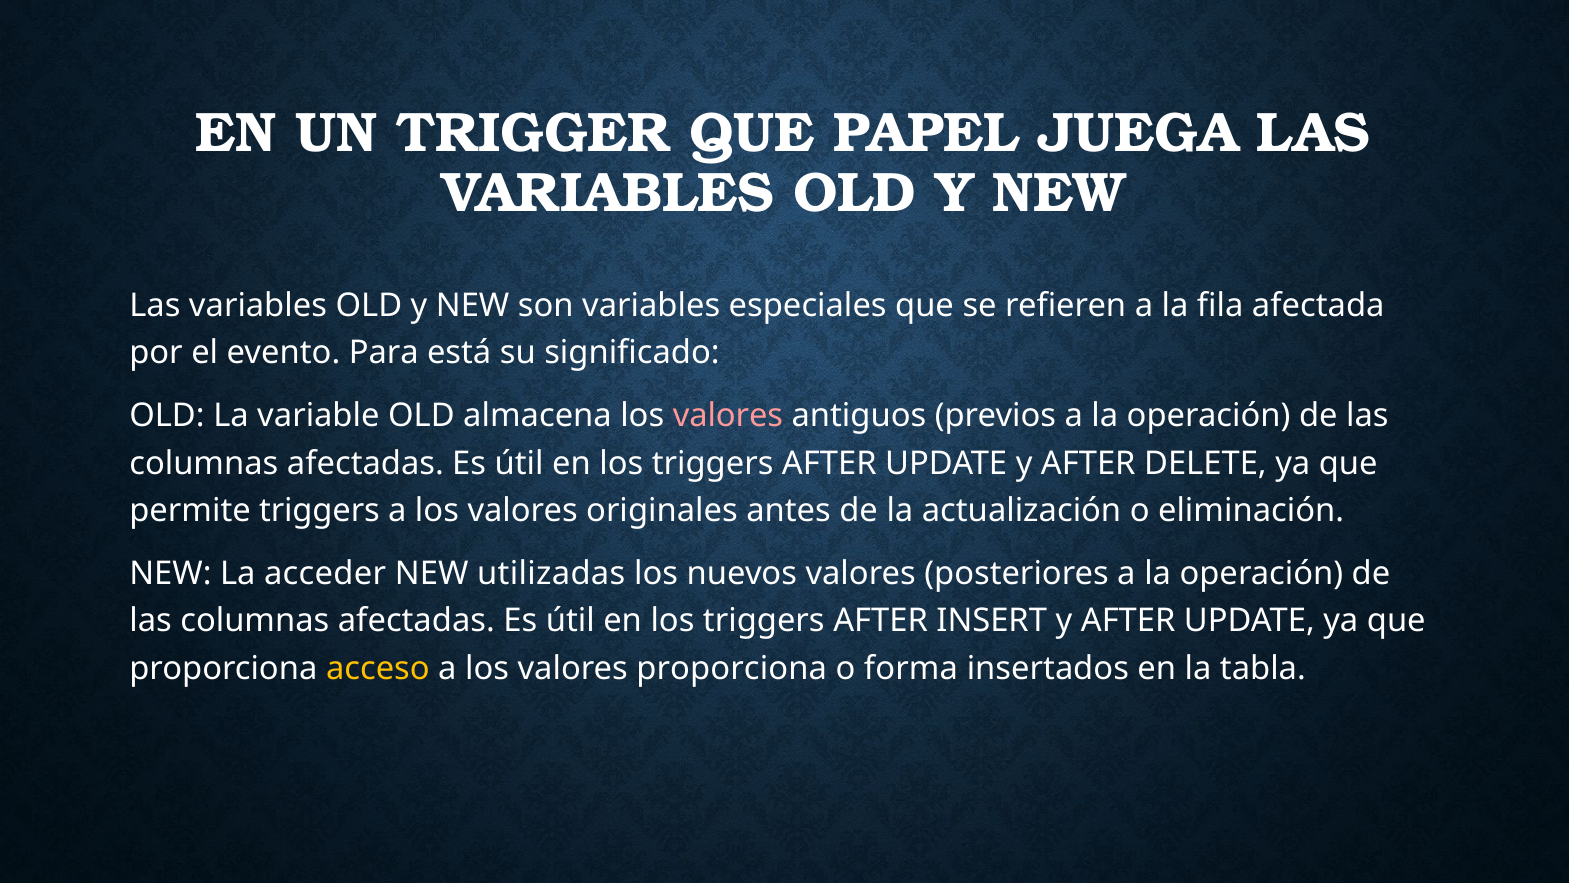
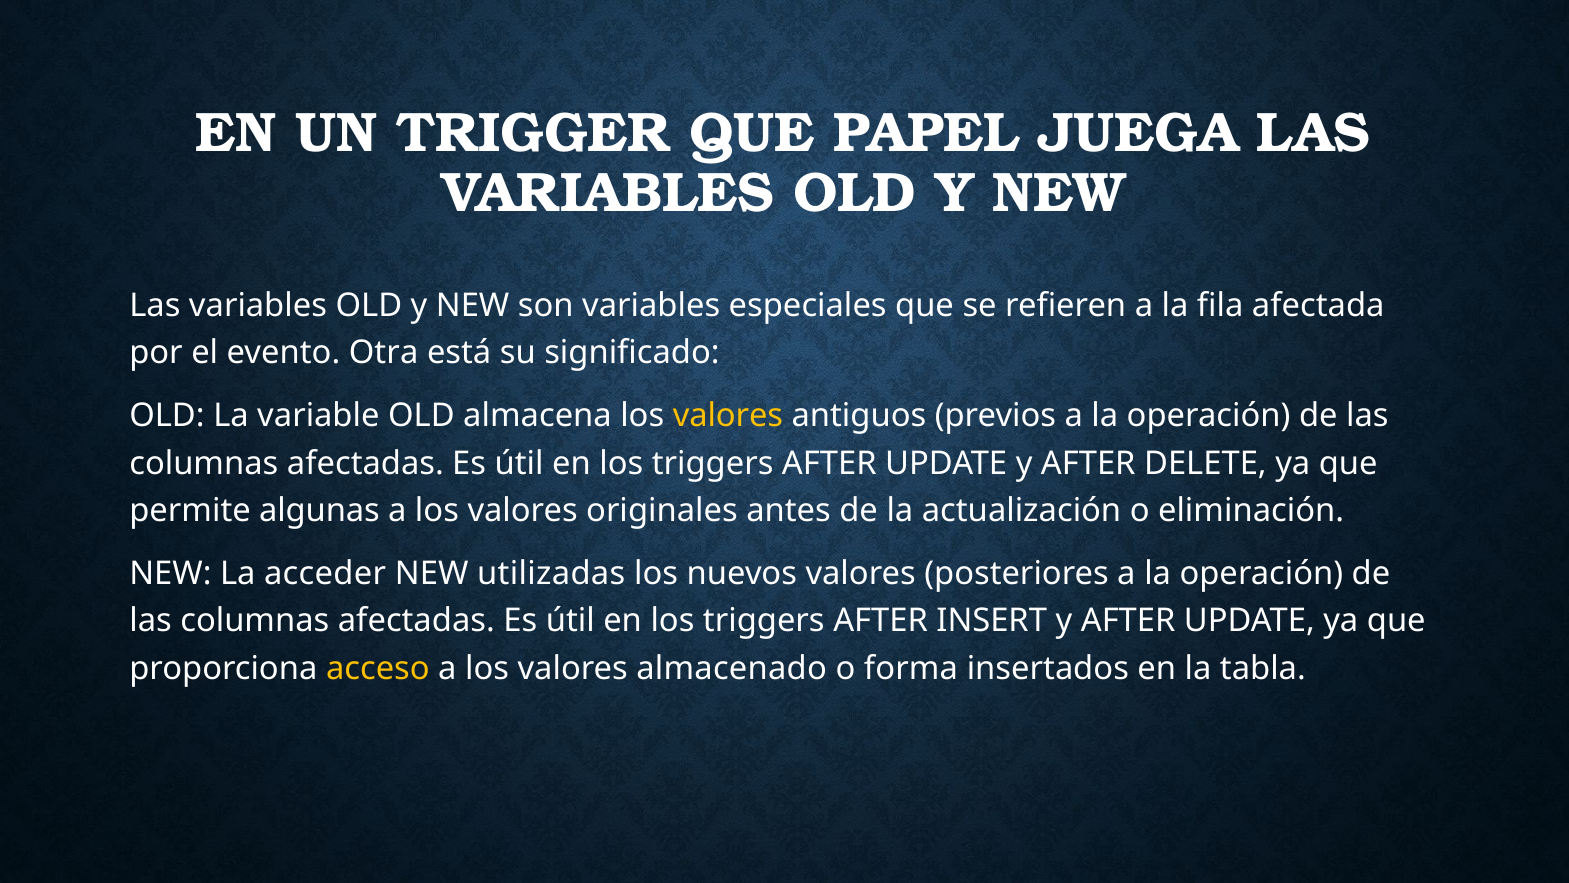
Para: Para -> Otra (384, 353)
valores colour: pink -> yellow (728, 416)
permite triggers: triggers -> algunas (319, 510)
valores proporciona: proporciona -> almacenado (732, 668)
